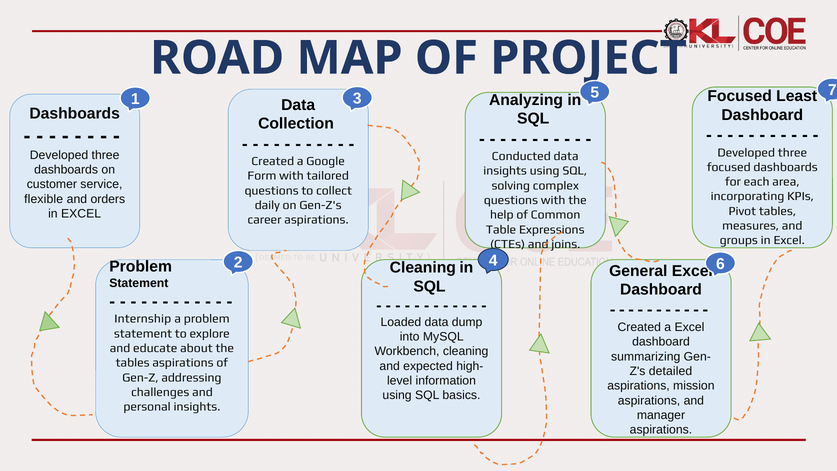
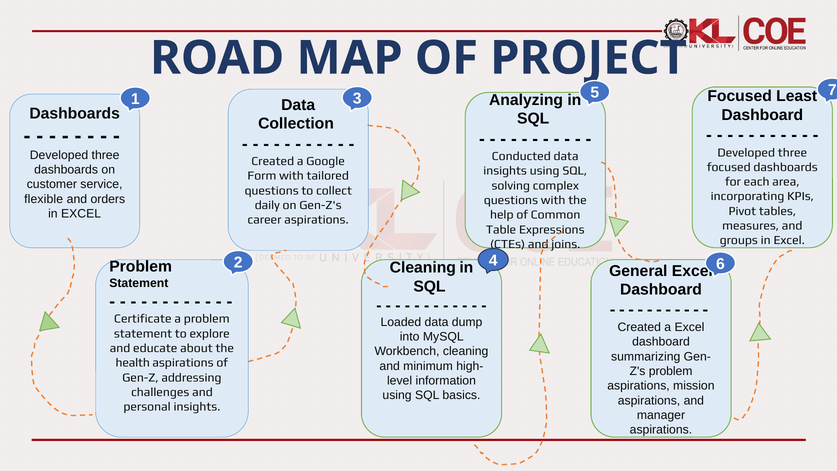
Internship: Internship -> Certificate (143, 319)
tables: tables -> health (133, 363)
expected: expected -> minimum (428, 366)
detailed: detailed -> problem (671, 371)
